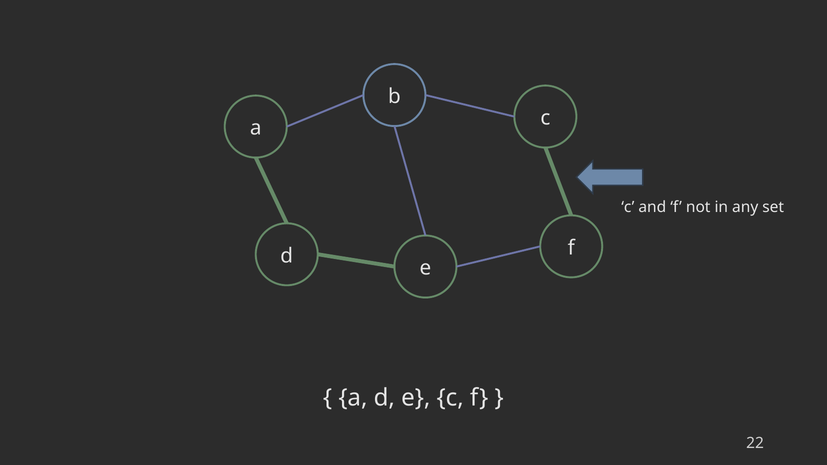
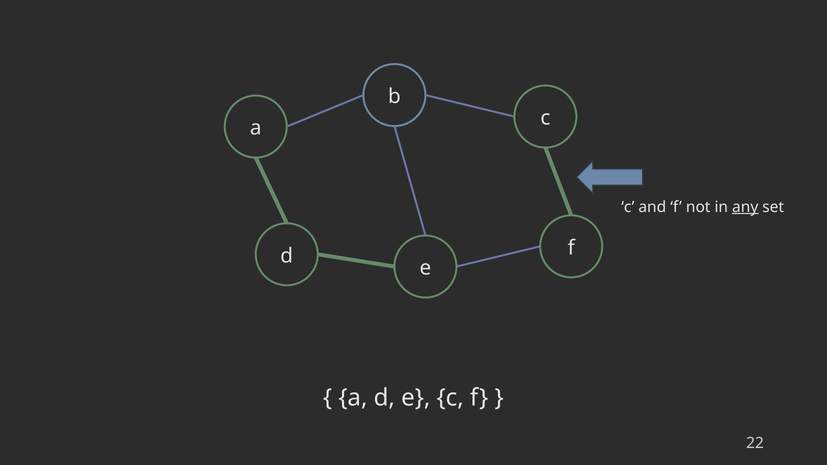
any underline: none -> present (745, 207)
